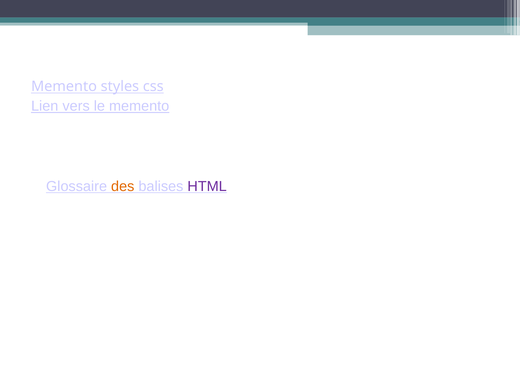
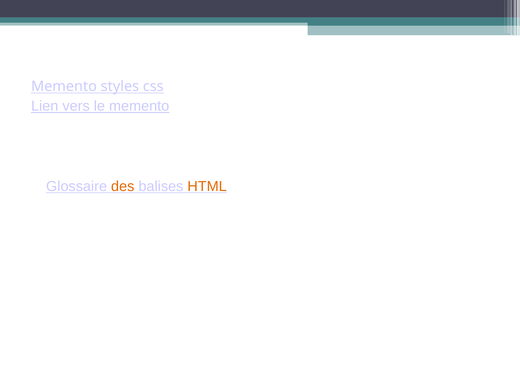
HTML colour: purple -> orange (207, 186)
